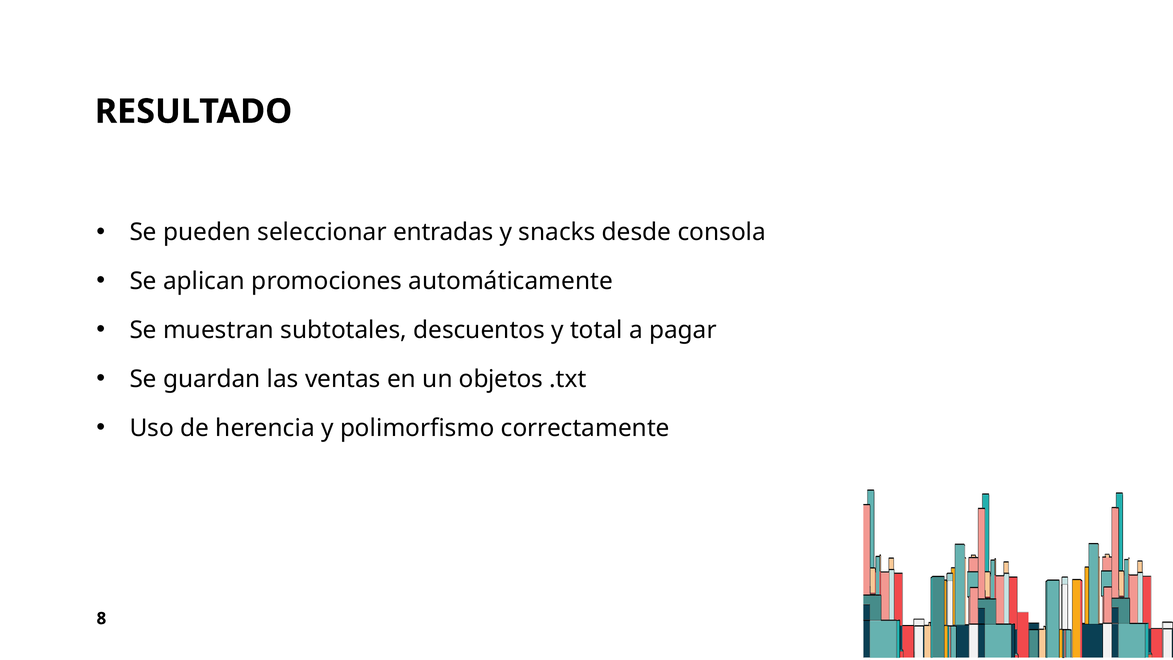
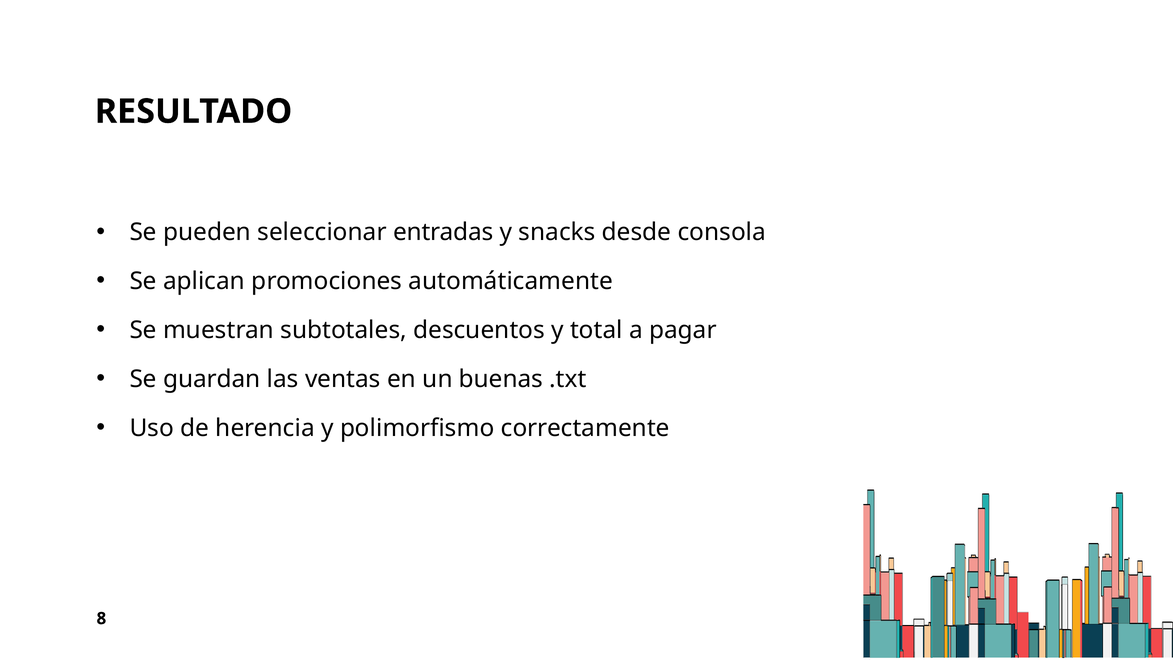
objetos: objetos -> buenas (501, 379)
